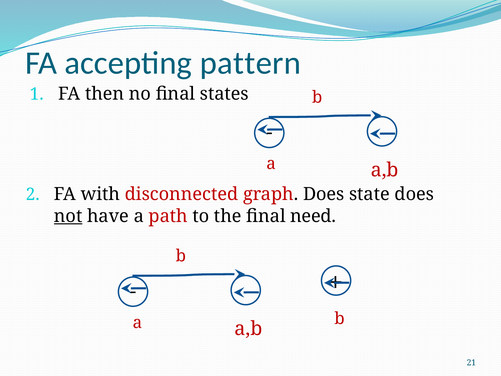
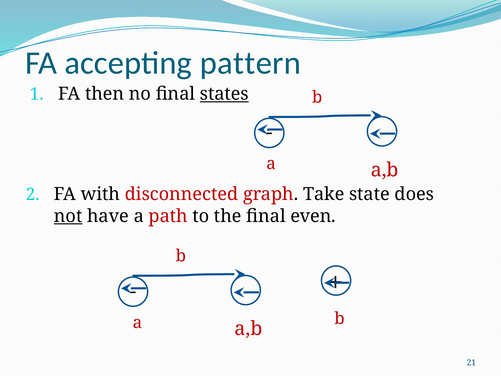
states underline: none -> present (224, 94)
graph Does: Does -> Take (324, 194)
need: need -> even (313, 216)
